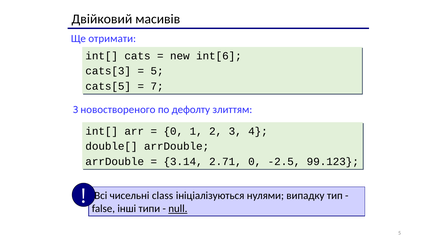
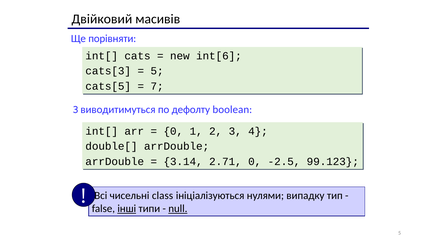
отримати: отримати -> порівняти (112, 39)
новоствореного: новоствореного -> виводитимуться (118, 110)
злиттям: злиттям -> boolean (232, 110)
інші underline: none -> present (127, 209)
